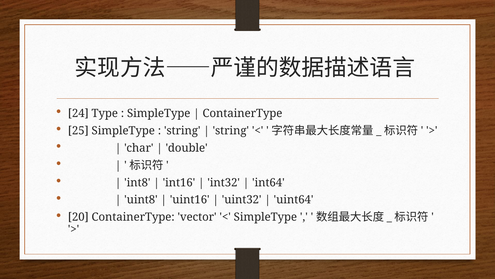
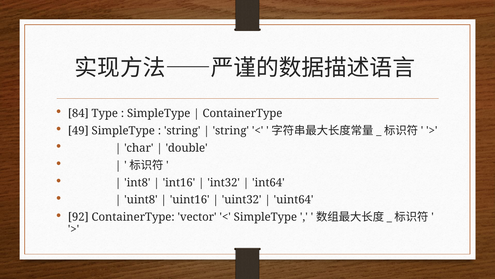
24: 24 -> 84 (78, 113)
25: 25 -> 49 (78, 131)
20: 20 -> 92 (78, 217)
